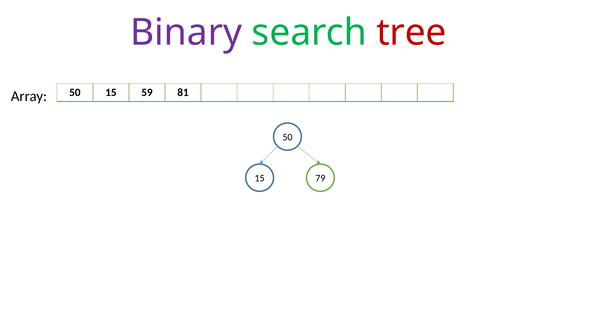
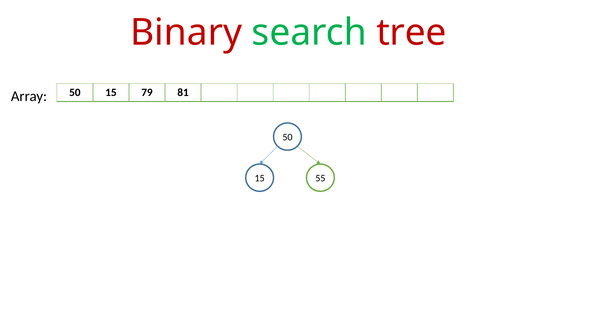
Binary colour: purple -> red (186, 33)
59: 59 -> 79 (147, 93)
79: 79 -> 55 (320, 178)
